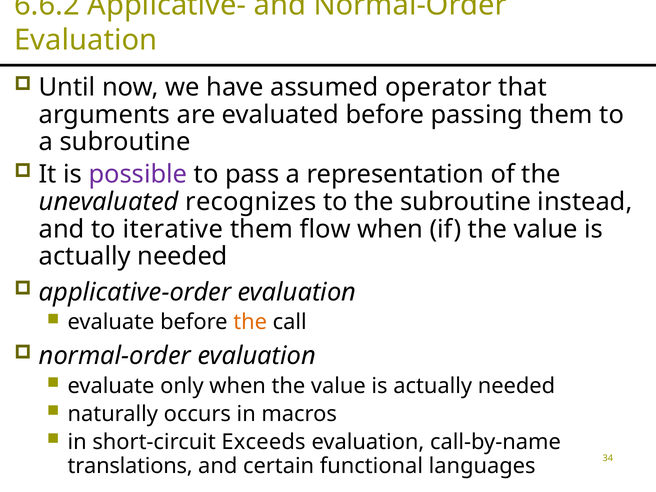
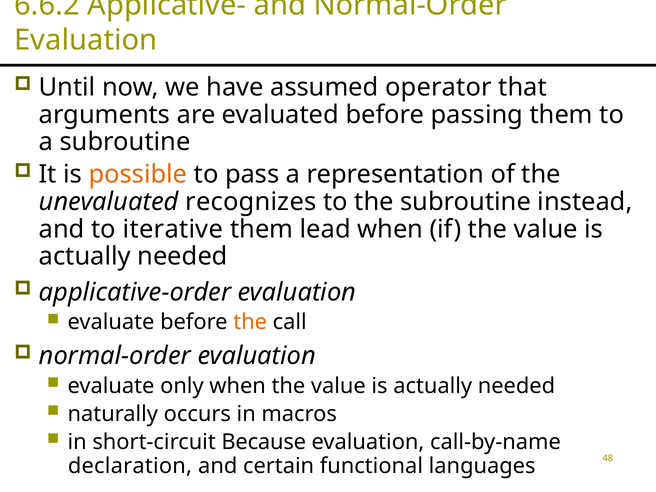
possible colour: purple -> orange (138, 175)
flow: flow -> lead (325, 229)
Exceeds: Exceeds -> Because (264, 442)
translations: translations -> declaration (130, 466)
34: 34 -> 48 (608, 458)
